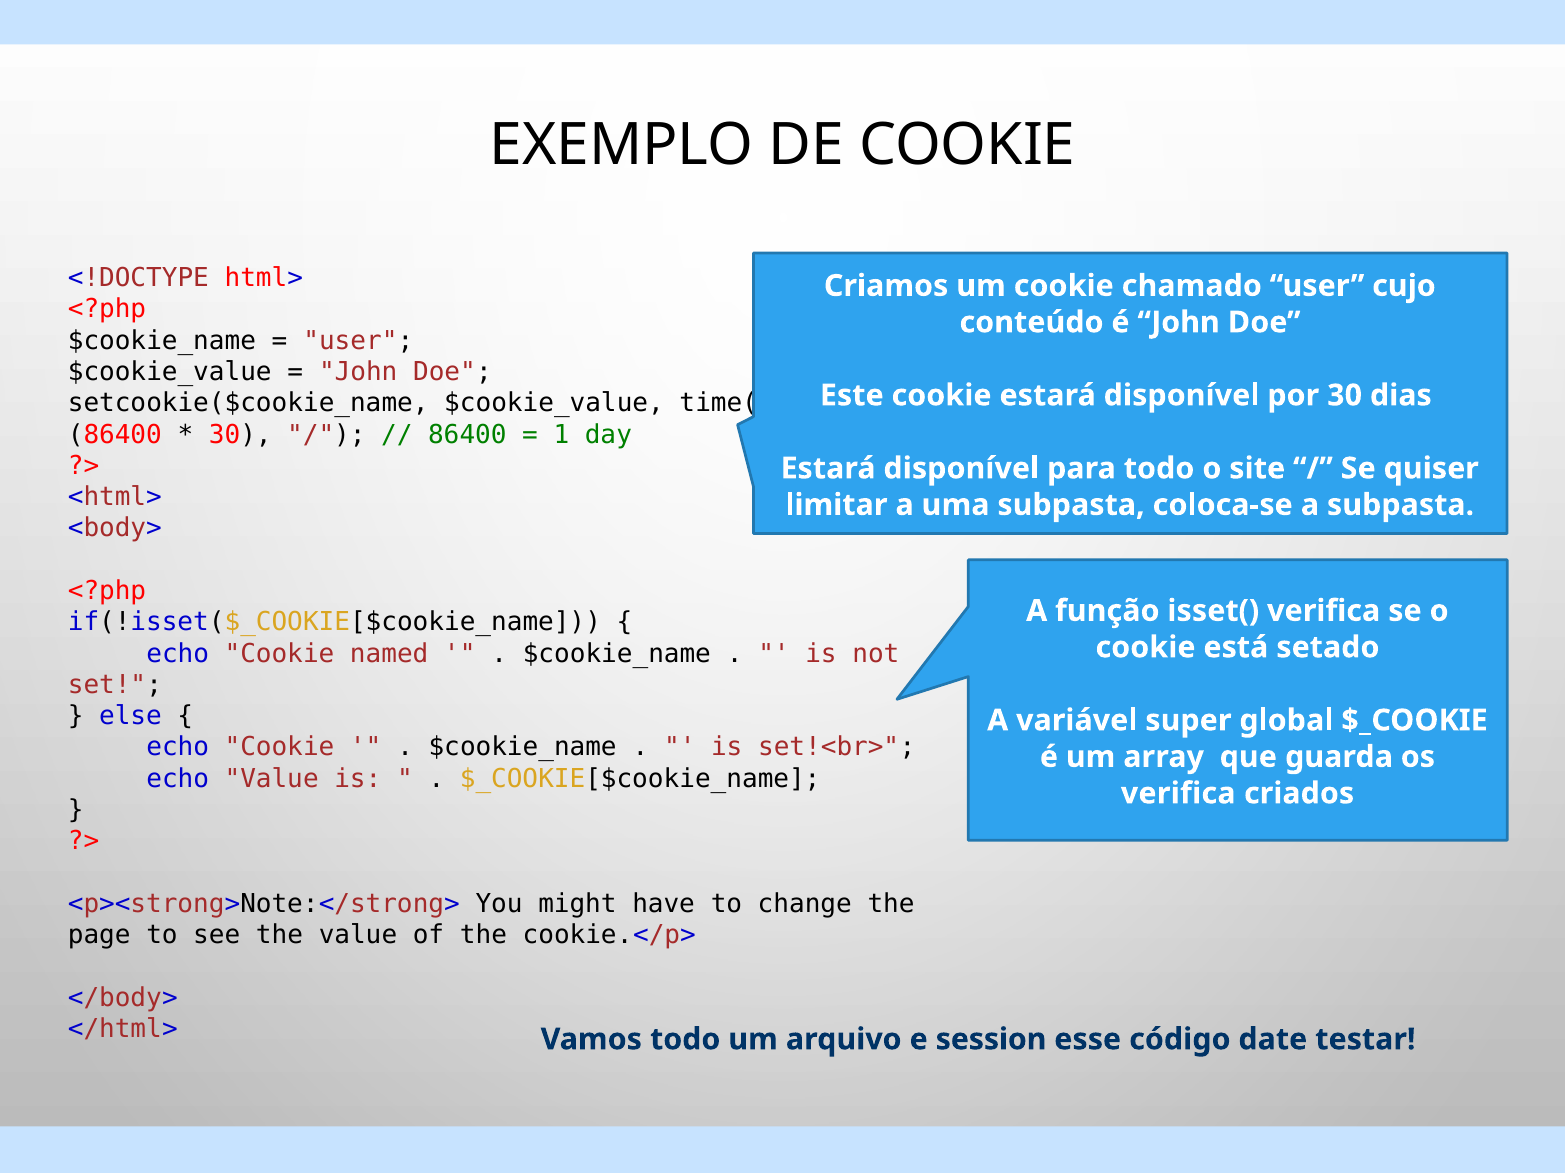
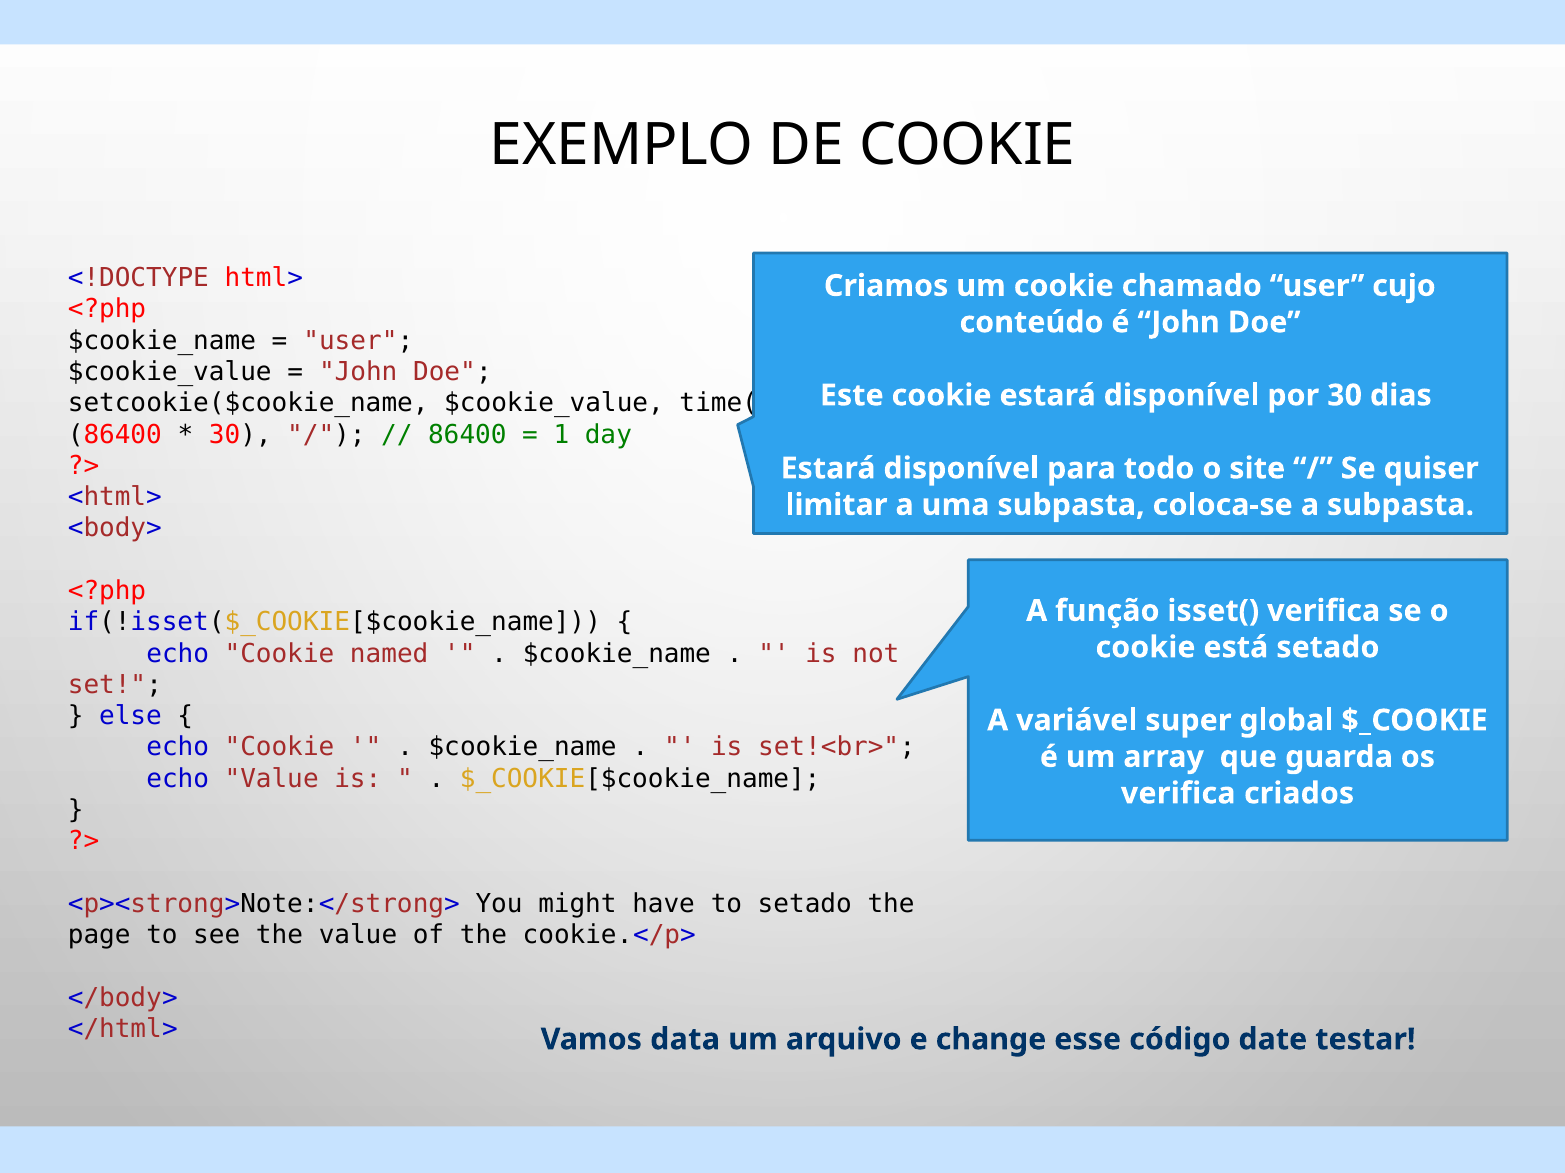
to change: change -> setado (805, 904)
Vamos todo: todo -> data (685, 1040)
session: session -> change (991, 1040)
